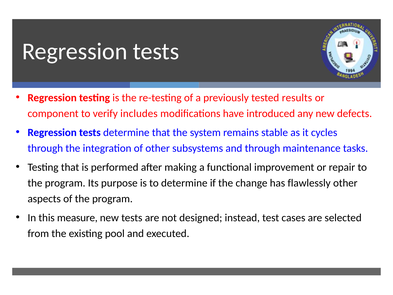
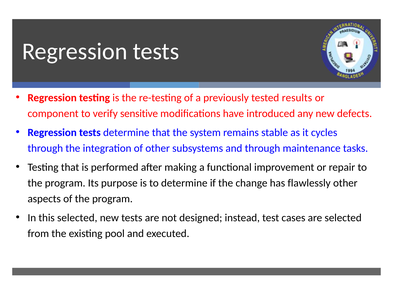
includes: includes -> sensitive (139, 113)
this measure: measure -> selected (77, 218)
